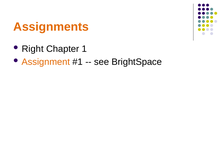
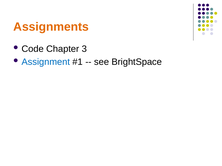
Right: Right -> Code (33, 49)
1: 1 -> 3 (84, 49)
Assignment colour: orange -> blue (46, 62)
